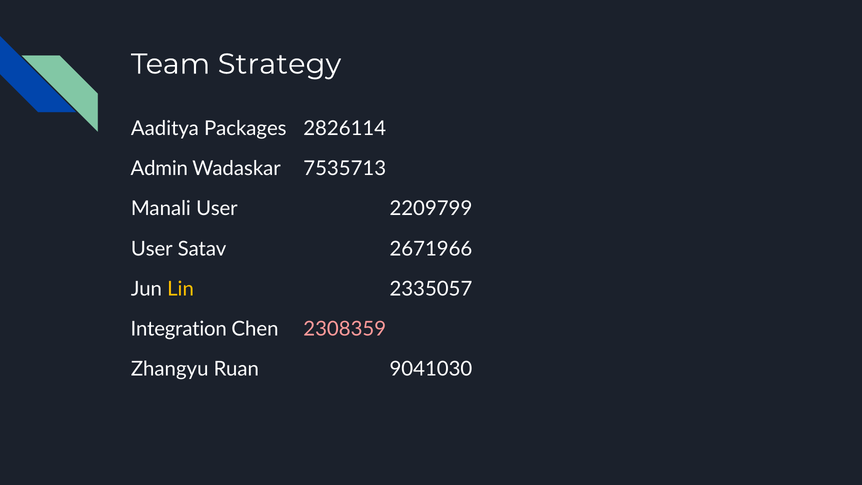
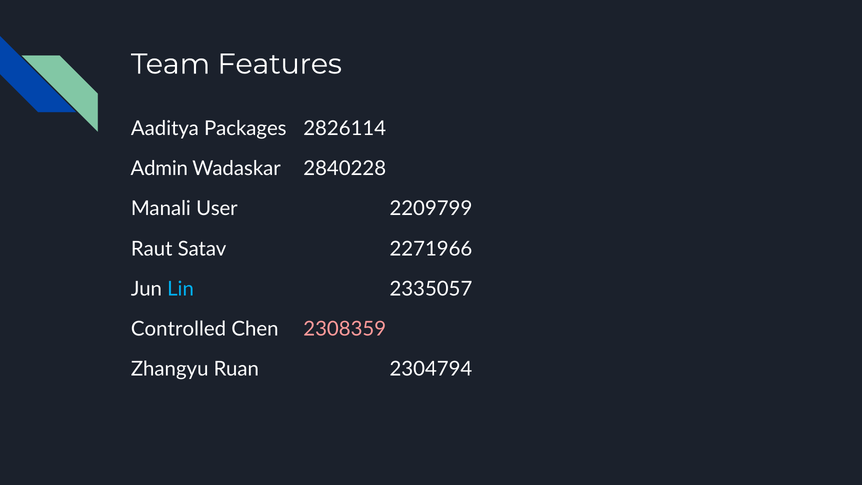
Strategy: Strategy -> Features (280, 64)
7535713: 7535713 -> 2840228 (345, 169)
User: User -> Raut (152, 249)
2671966: 2671966 -> 2271966 (431, 249)
Lin colour: yellow -> light blue (181, 289)
Integration: Integration -> Controlled (179, 329)
9041030: 9041030 -> 2304794 (431, 369)
